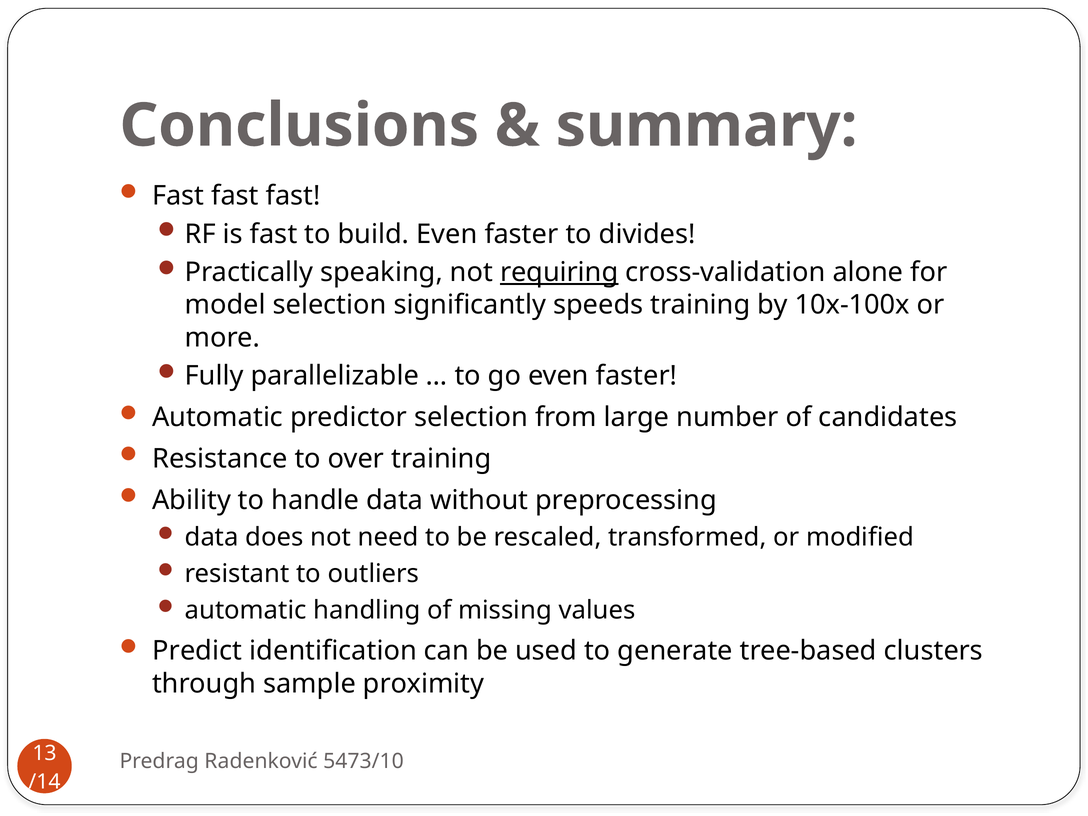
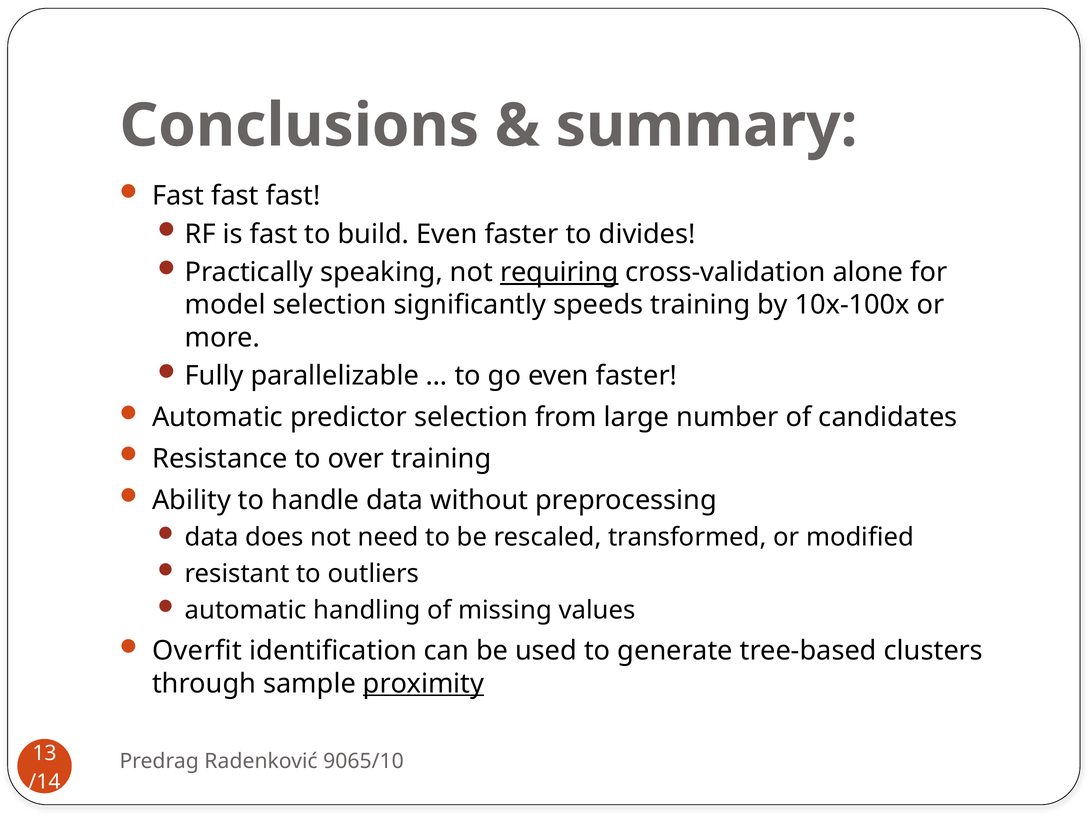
Predict: Predict -> Overfit (197, 651)
proximity underline: none -> present (423, 684)
5473/10: 5473/10 -> 9065/10 (363, 761)
